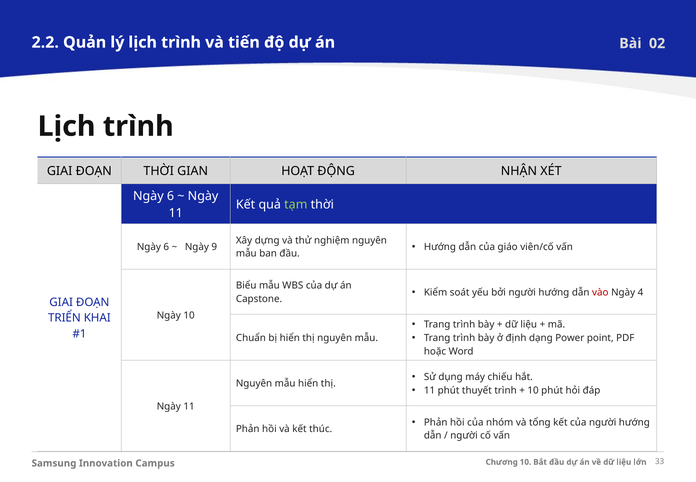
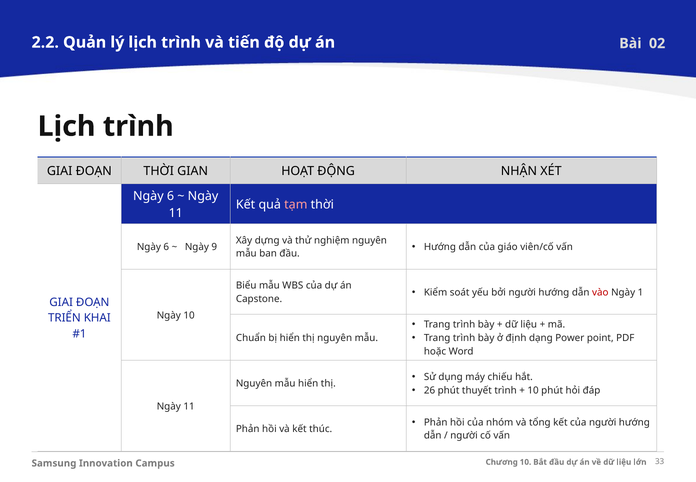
tạm colour: light green -> pink (296, 204)
4: 4 -> 1 (640, 292)
11: 11 -> 26 (430, 390)
